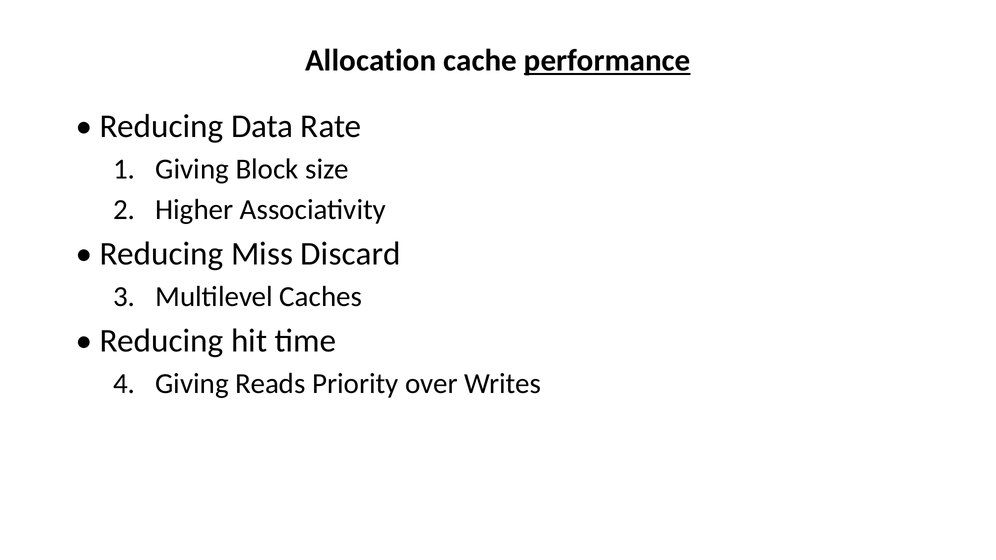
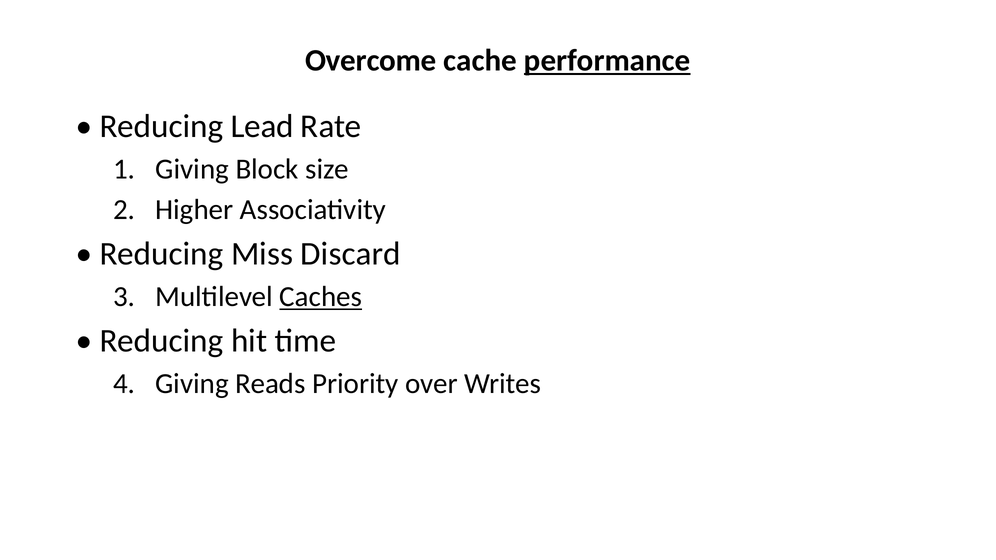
Allocation: Allocation -> Overcome (371, 61)
Data: Data -> Lead (262, 126)
Caches underline: none -> present (321, 297)
